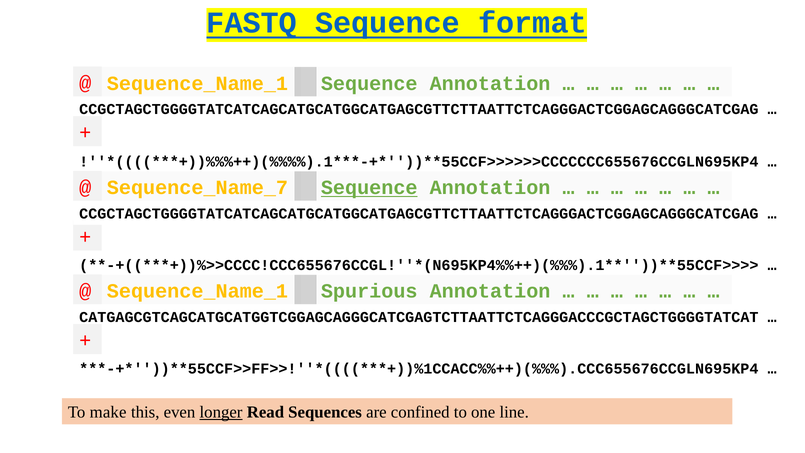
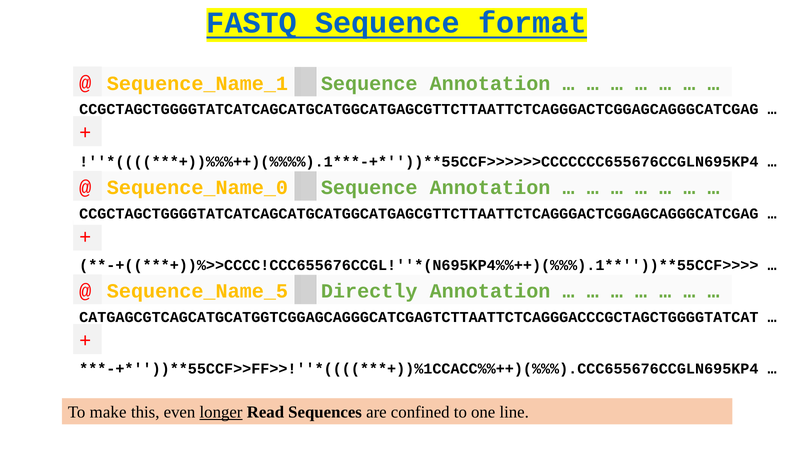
Sequence underline: present -> none (369, 188)
Sequence_Name_7: Sequence_Name_7 -> Sequence_Name_0 (197, 188)
Spurious: Spurious -> Directly (369, 291)
Sequence_Name_1: Sequence_Name_1 -> Sequence_Name_5 (197, 291)
